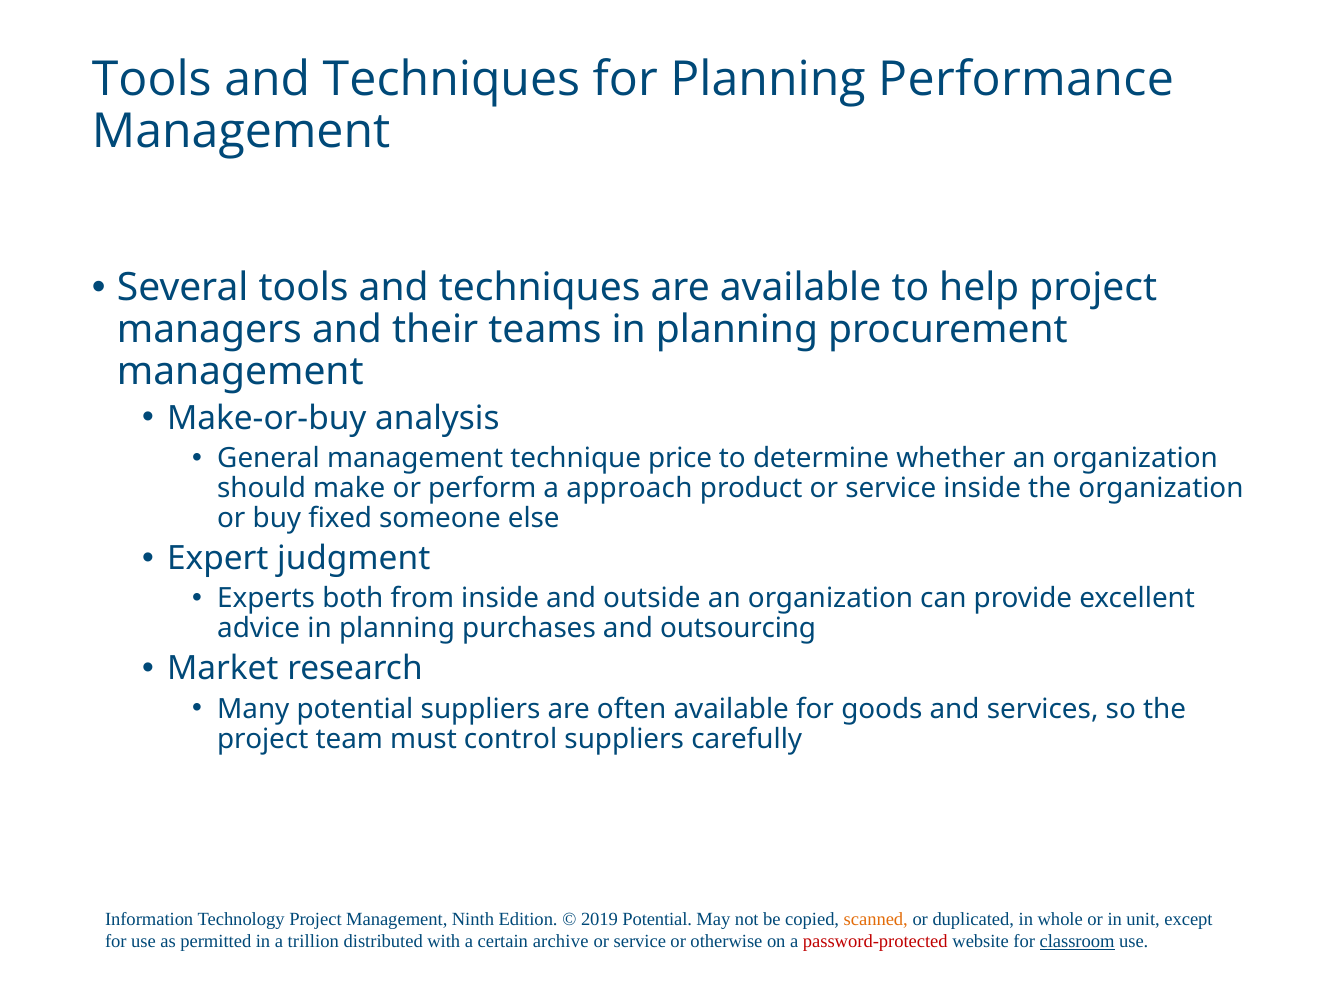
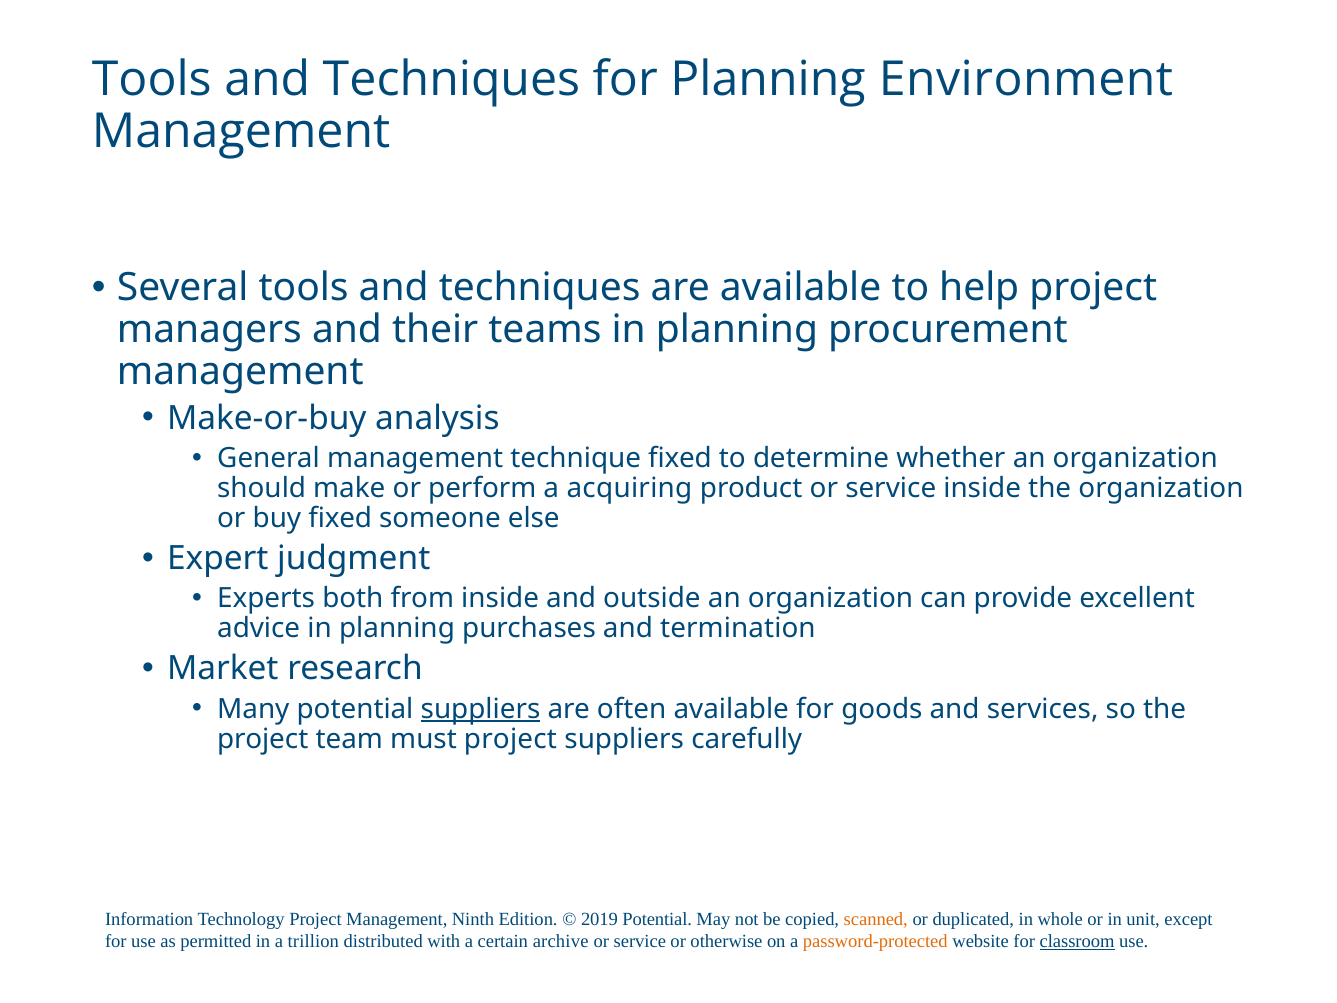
Performance: Performance -> Environment (1026, 79)
technique price: price -> fixed (680, 458)
approach: approach -> acquiring (629, 488)
outsourcing: outsourcing -> termination (738, 629)
suppliers underline: none -> present (481, 709)
must control: control -> project (510, 739)
password-protected colour: red -> orange (875, 942)
